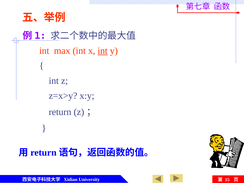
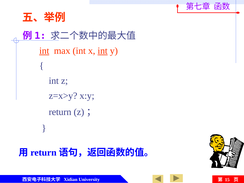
int underline: none -> present (44, 51)
